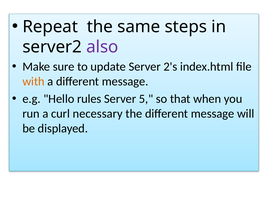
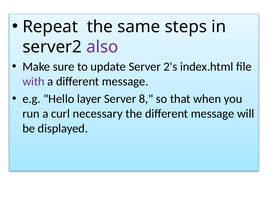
with colour: orange -> purple (33, 81)
rules: rules -> layer (89, 99)
5: 5 -> 8 (146, 99)
